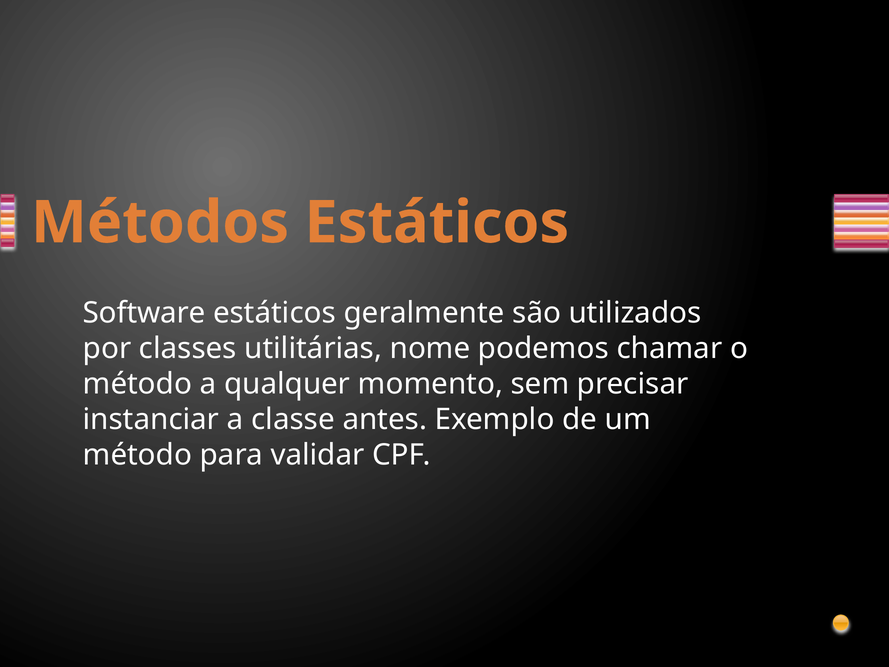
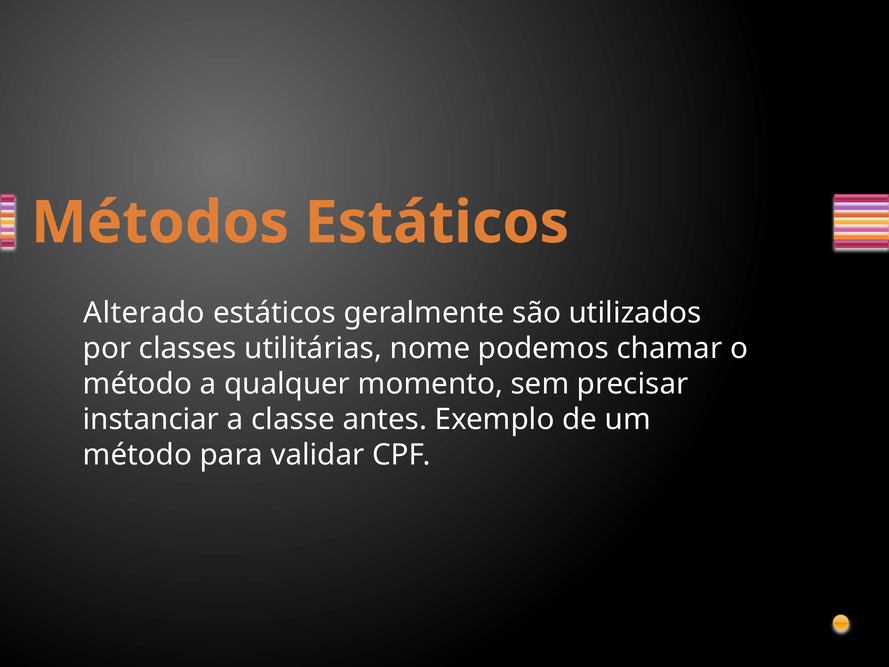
Software: Software -> Alterado (144, 313)
